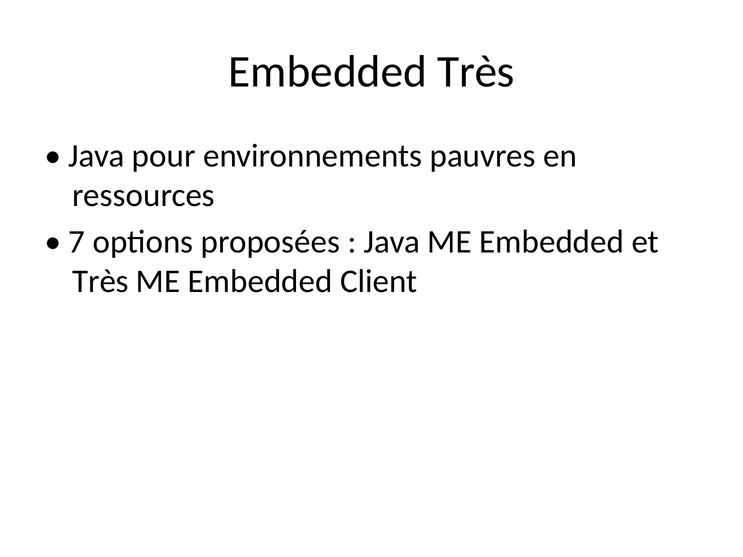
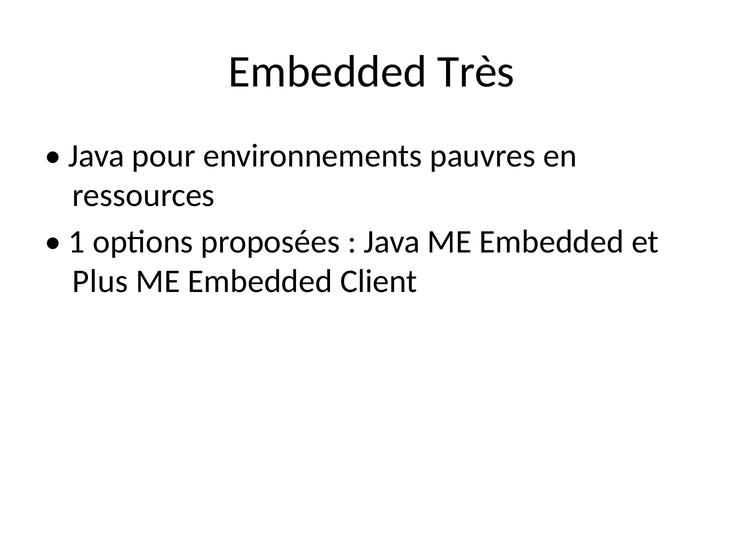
7: 7 -> 1 (77, 242)
Très: Très -> Plus (100, 281)
